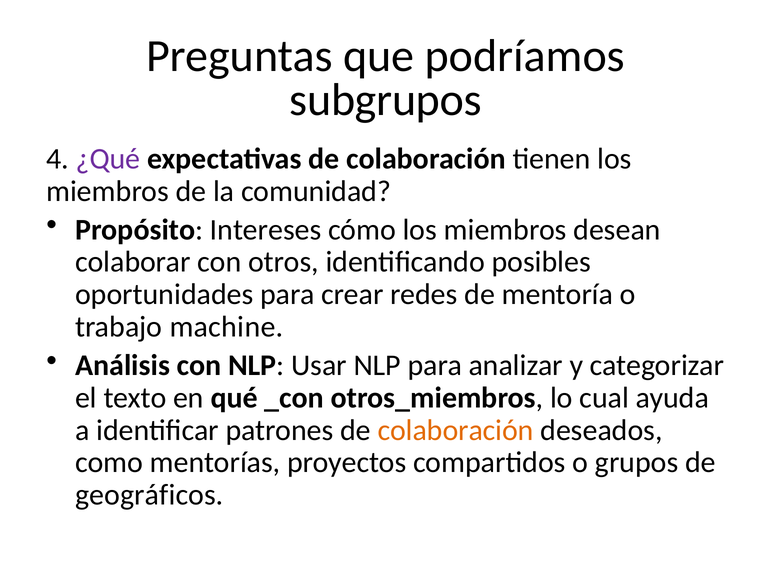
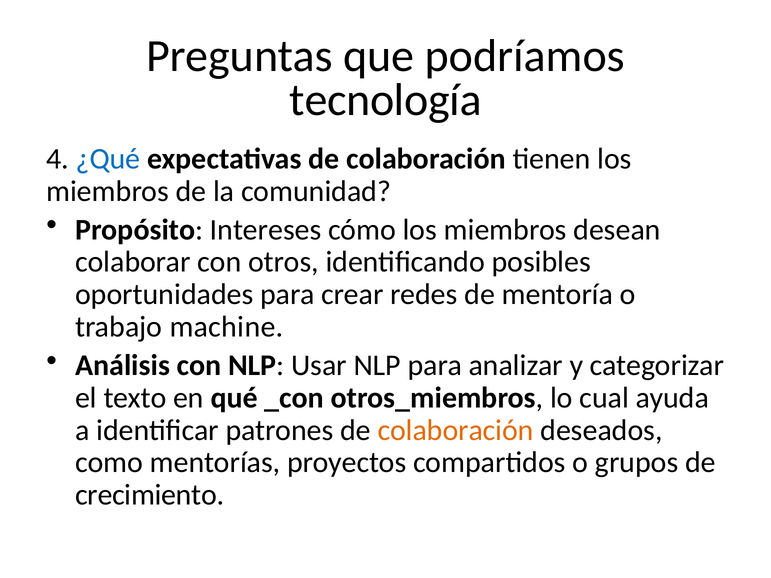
subgrupos: subgrupos -> tecnología (386, 100)
¿Qué colour: purple -> blue (108, 159)
geográficos: geográficos -> crecimiento (150, 495)
